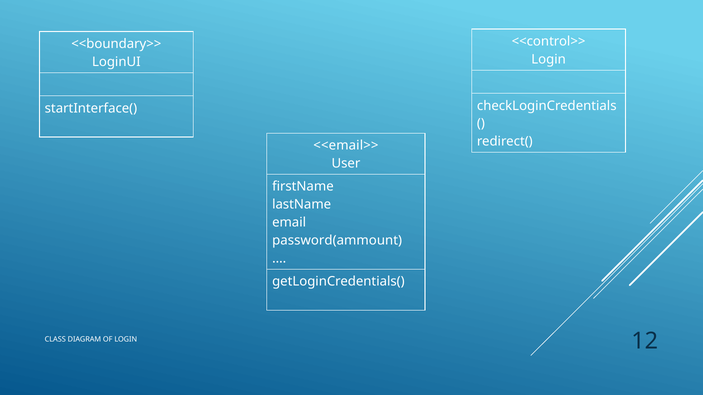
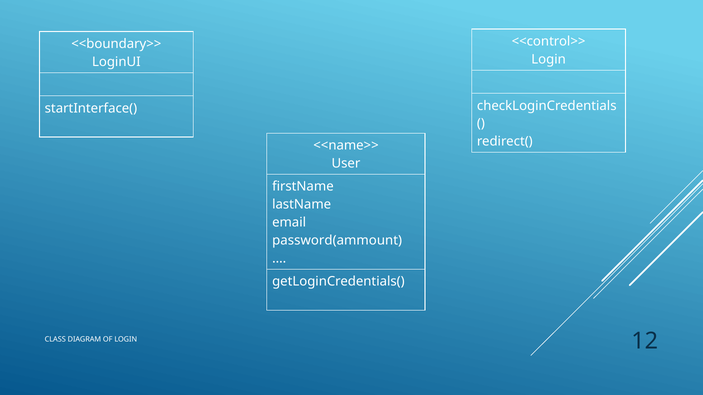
<<email>>: <<email>> -> <<name>> (346, 146)
